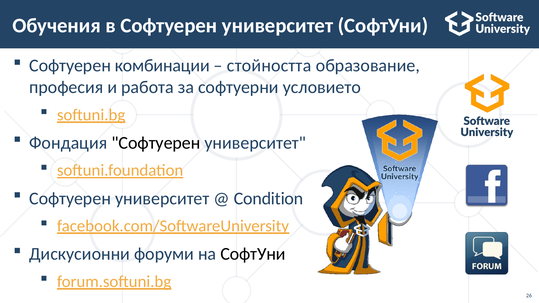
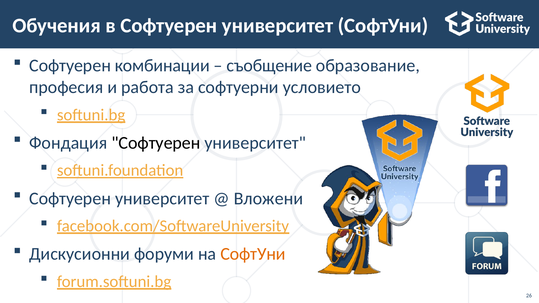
стойността: стойността -> съобщение (269, 66)
Condition: Condition -> Вложени (268, 199)
СофтУни colour: black -> orange (253, 254)
